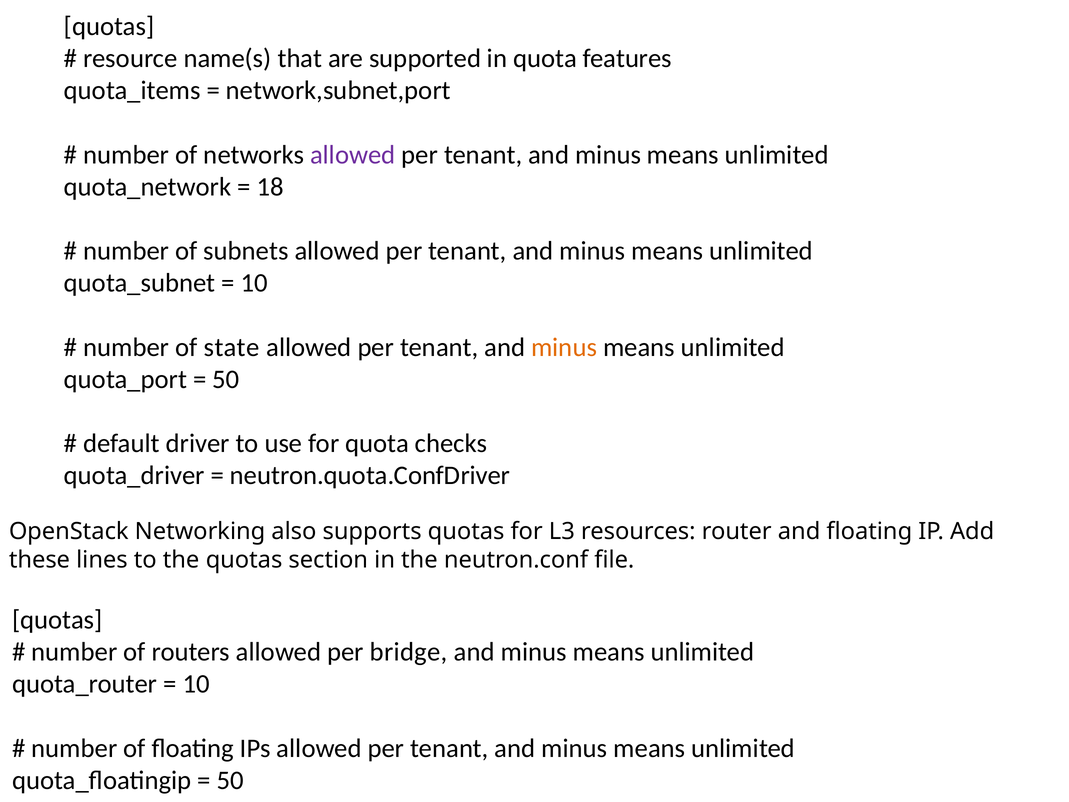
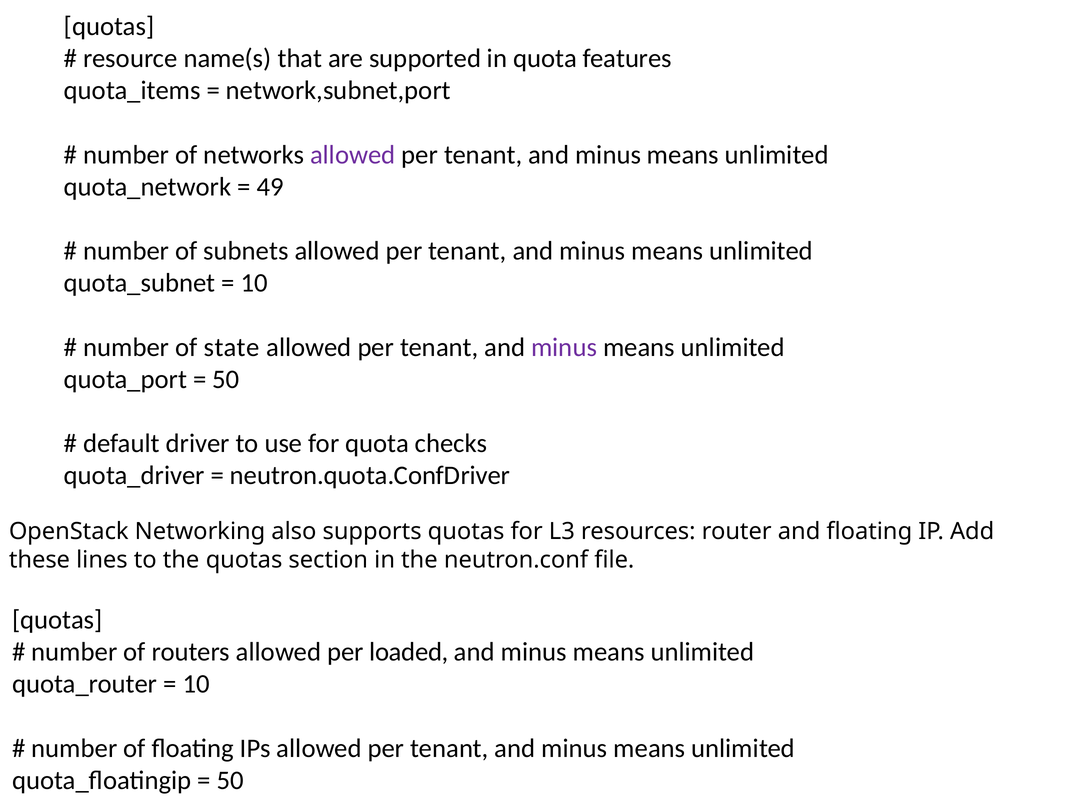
18: 18 -> 49 (270, 187)
minus colour: orange -> purple (564, 347)
bridge: bridge -> loaded (409, 652)
